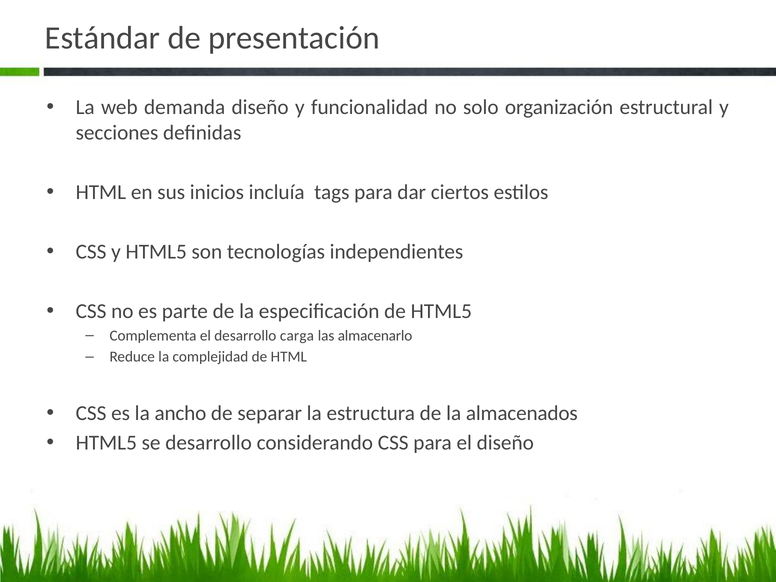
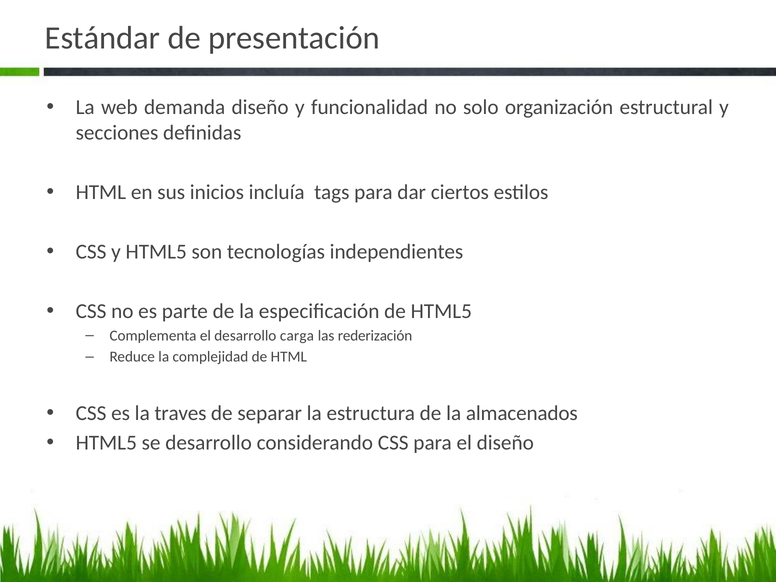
almacenarlo: almacenarlo -> rederización (375, 336)
ancho: ancho -> traves (180, 413)
